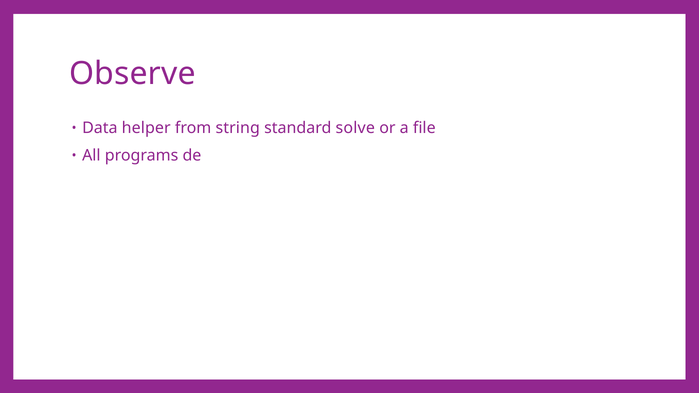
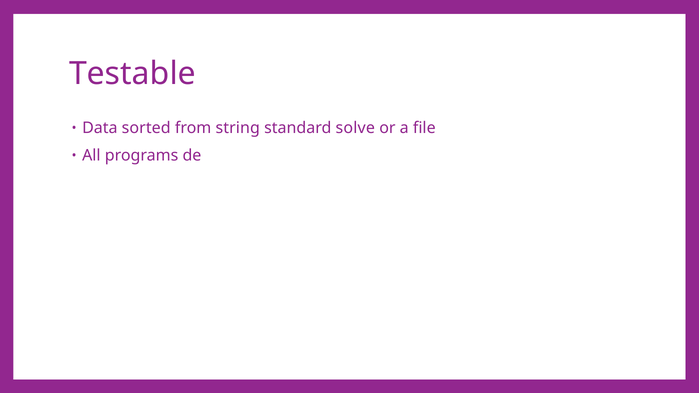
Observe: Observe -> Testable (132, 74)
helper: helper -> sorted (146, 128)
